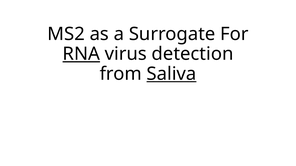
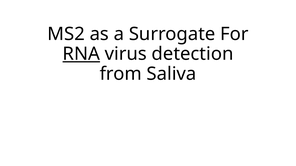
Saliva underline: present -> none (171, 74)
